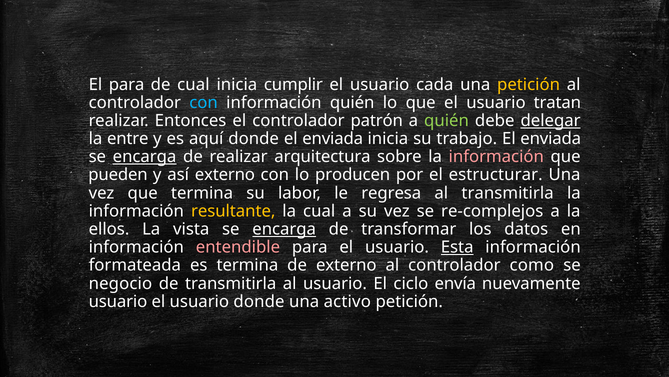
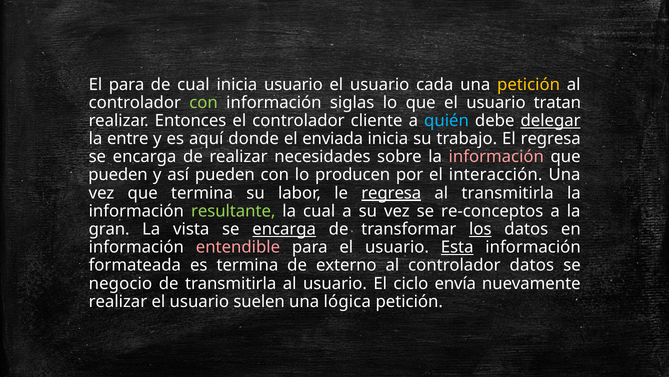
inicia cumplir: cumplir -> usuario (293, 84)
con colour: light blue -> light green (204, 103)
información quién: quién -> siglas (352, 103)
patrón: patrón -> cliente (377, 121)
quién colour: light green -> light blue (447, 121)
trabajo El enviada: enviada -> regresa (551, 139)
encarga underline: present -> none (145, 157)
arquitectura: arquitectura -> necesidades (322, 157)
así externo: externo -> pueden (225, 175)
estructurar: estructurar -> interacción (496, 175)
regresa underline: none -> present (391, 193)
resultante colour: yellow -> light green (233, 211)
re-complejos: re-complejos -> re-conceptos (492, 211)
ellos: ellos -> gran (109, 229)
los underline: none -> present (480, 229)
controlador como: como -> datos (532, 265)
usuario: usuario -> realizar (118, 301)
usuario donde: donde -> suelen (259, 301)
activo: activo -> lógica (347, 301)
